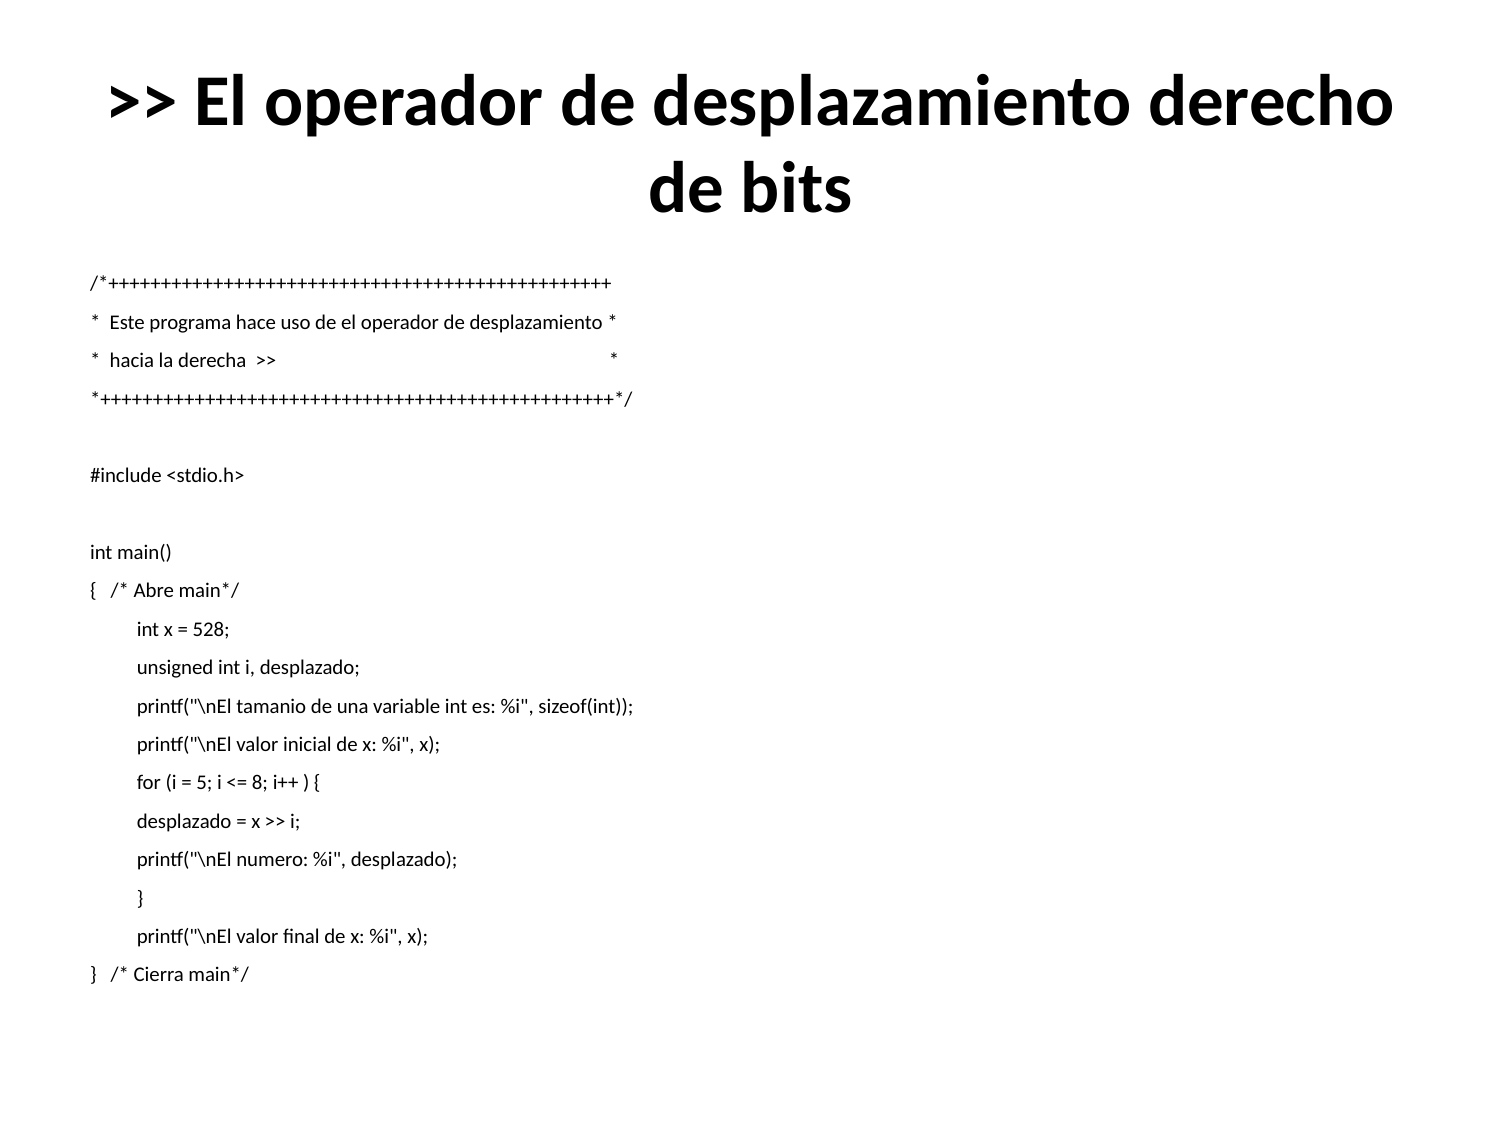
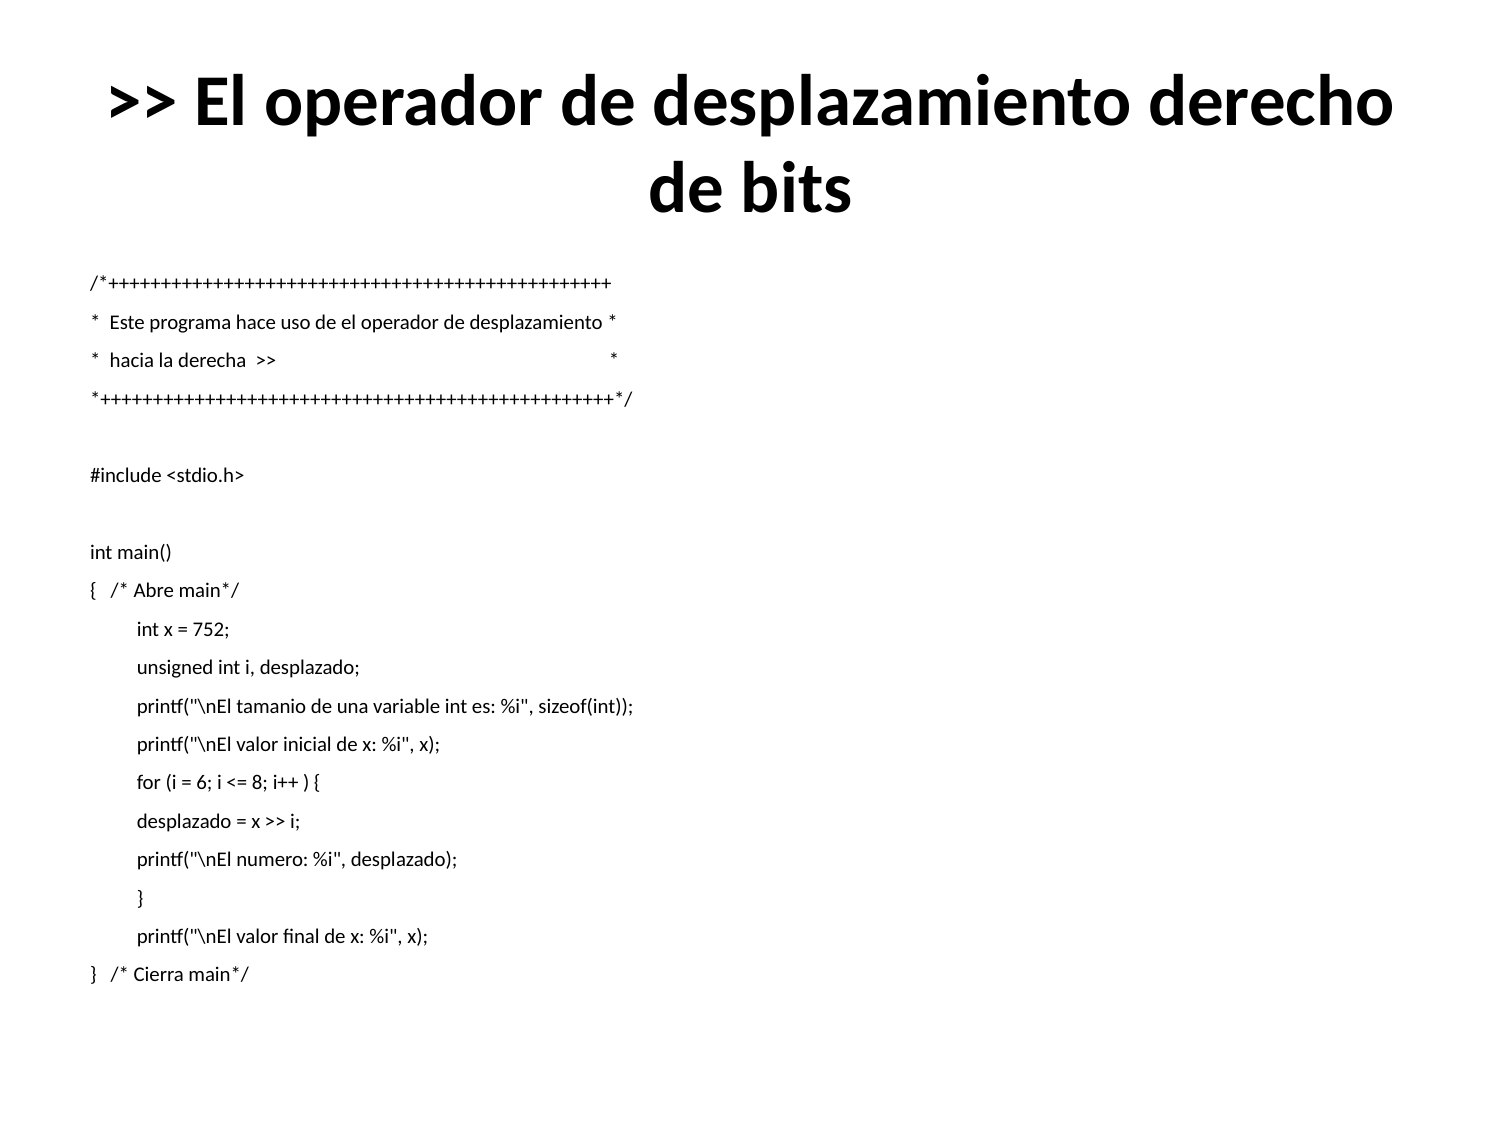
528: 528 -> 752 (211, 630)
5: 5 -> 6 (204, 784)
